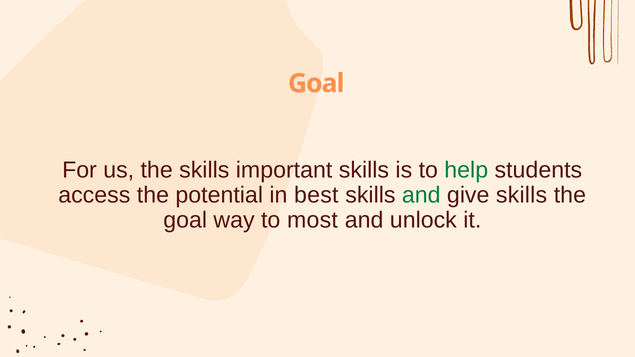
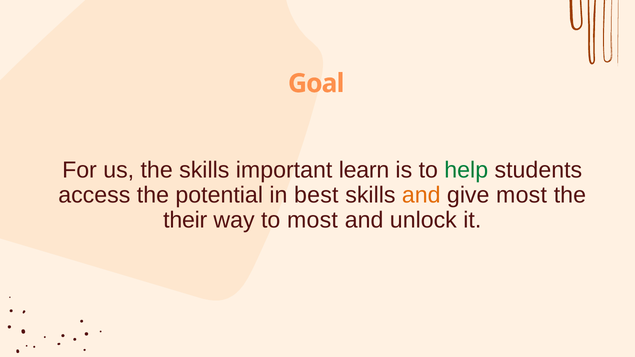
important skills: skills -> learn (364, 170)
and colour: green -> orange (421, 195)
give skills: skills -> most (522, 195)
goal: goal -> their (185, 220)
